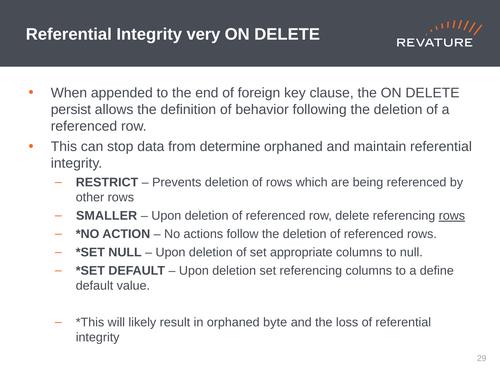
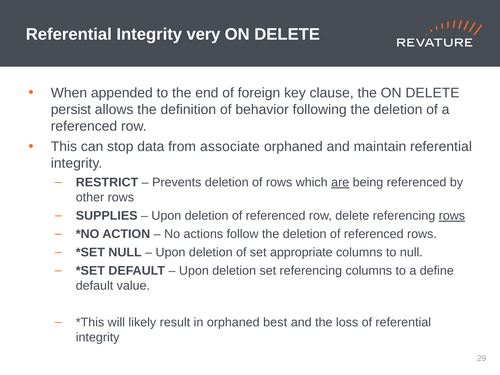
determine: determine -> associate (230, 147)
are underline: none -> present (340, 182)
SMALLER: SMALLER -> SUPPLIES (107, 216)
byte: byte -> best (275, 322)
